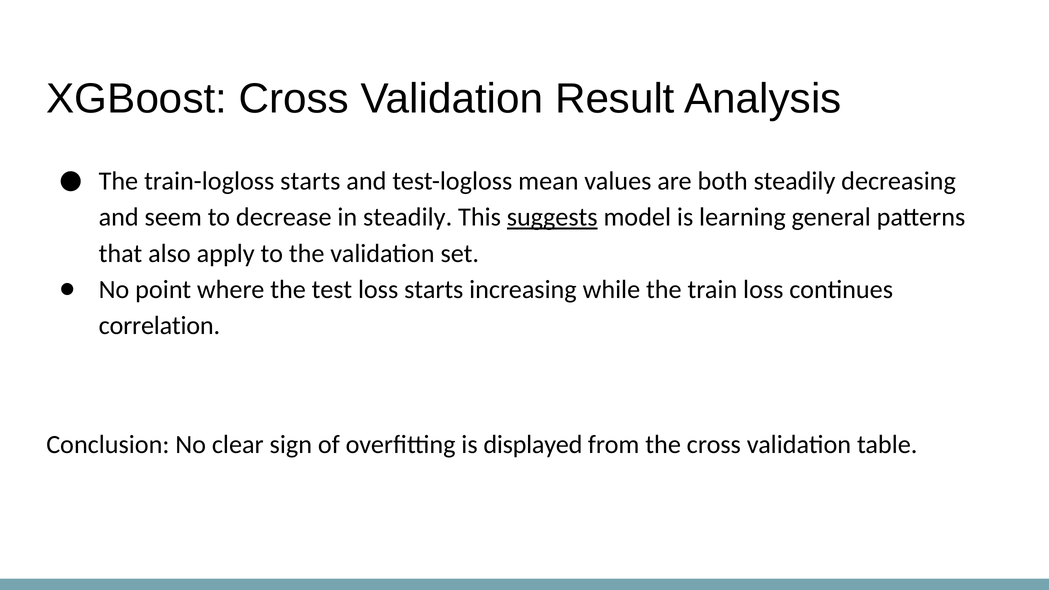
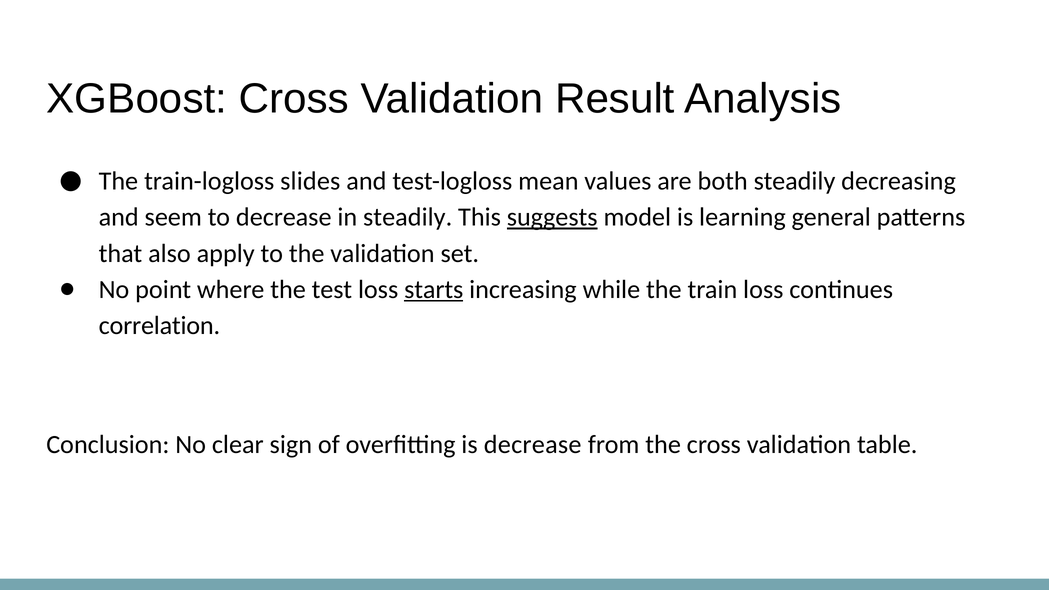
train-logloss starts: starts -> slides (310, 181)
starts underline: none -> present (434, 290)
is displayed: displayed -> decrease (533, 445)
